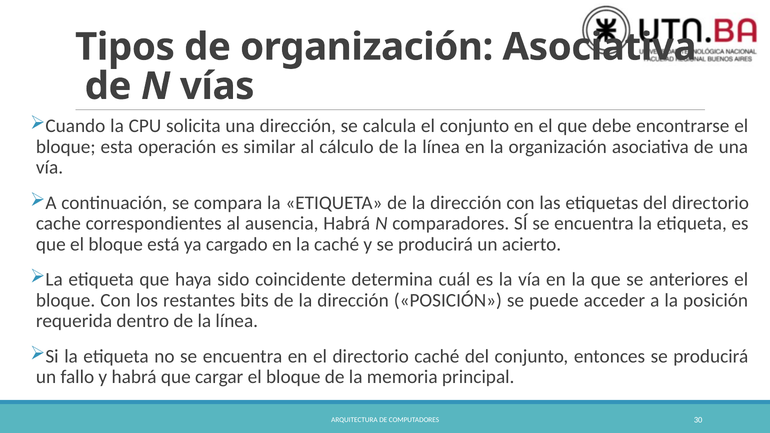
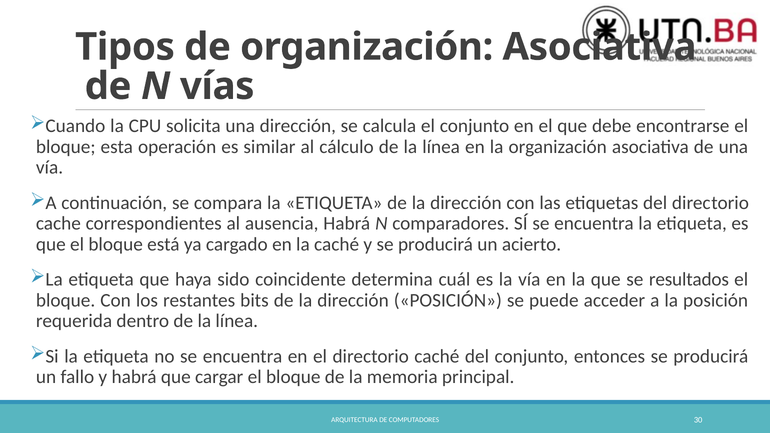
anteriores: anteriores -> resultados (689, 280)
